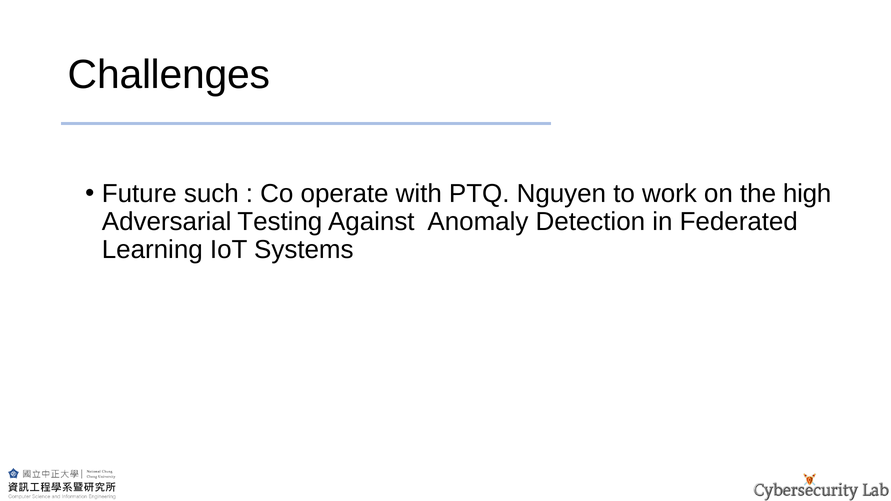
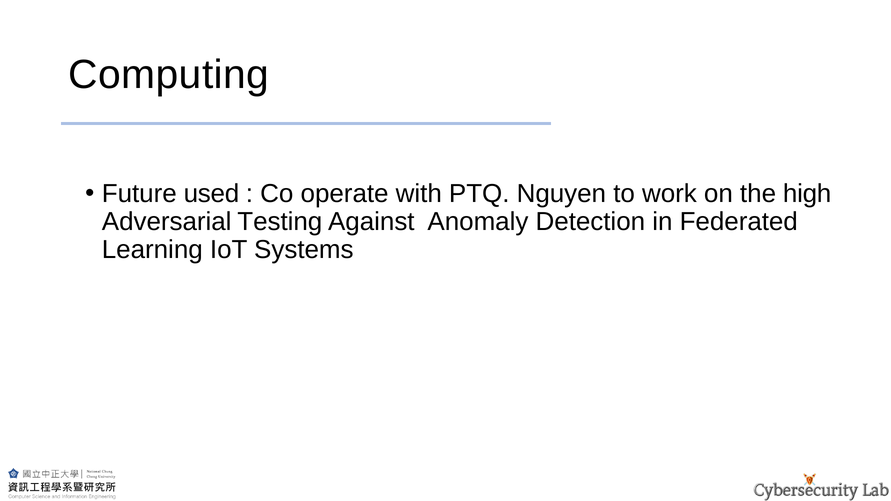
Challenges: Challenges -> Computing (169, 75)
such: such -> used (211, 194)
